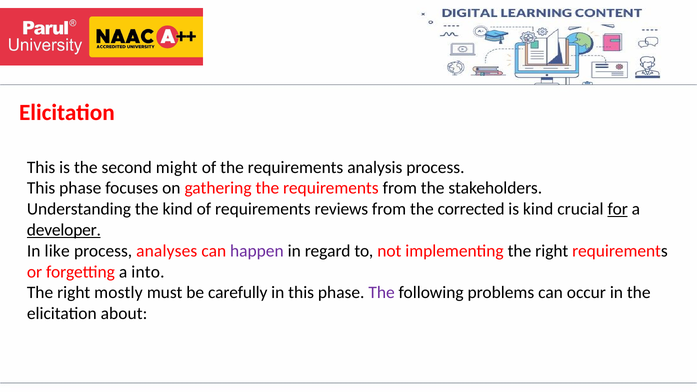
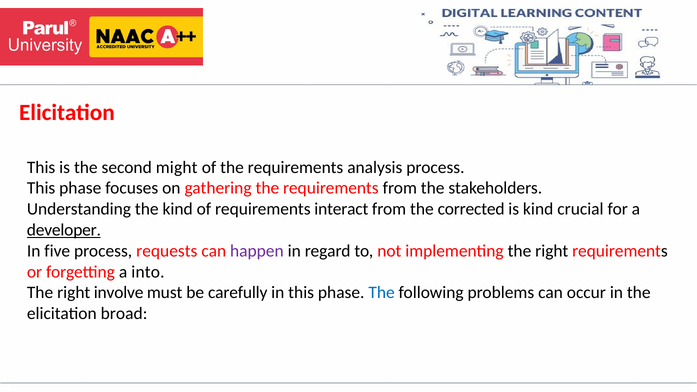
reviews: reviews -> interact (341, 209)
for underline: present -> none (618, 209)
like: like -> five (57, 251)
analyses: analyses -> requests (167, 251)
mostly: mostly -> involve (119, 293)
The colour: purple -> blue (382, 293)
about: about -> broad (124, 314)
